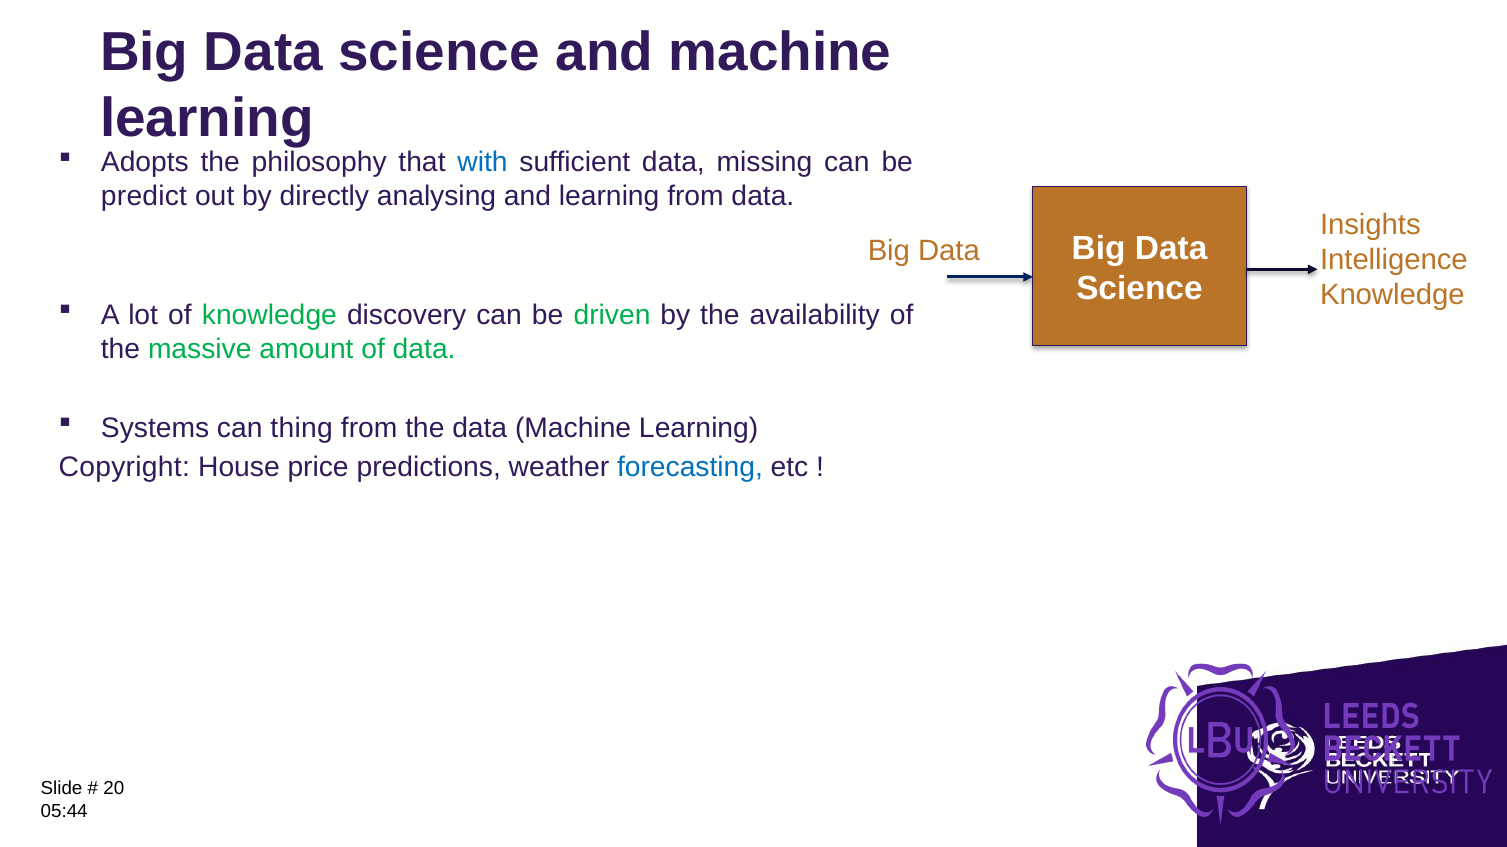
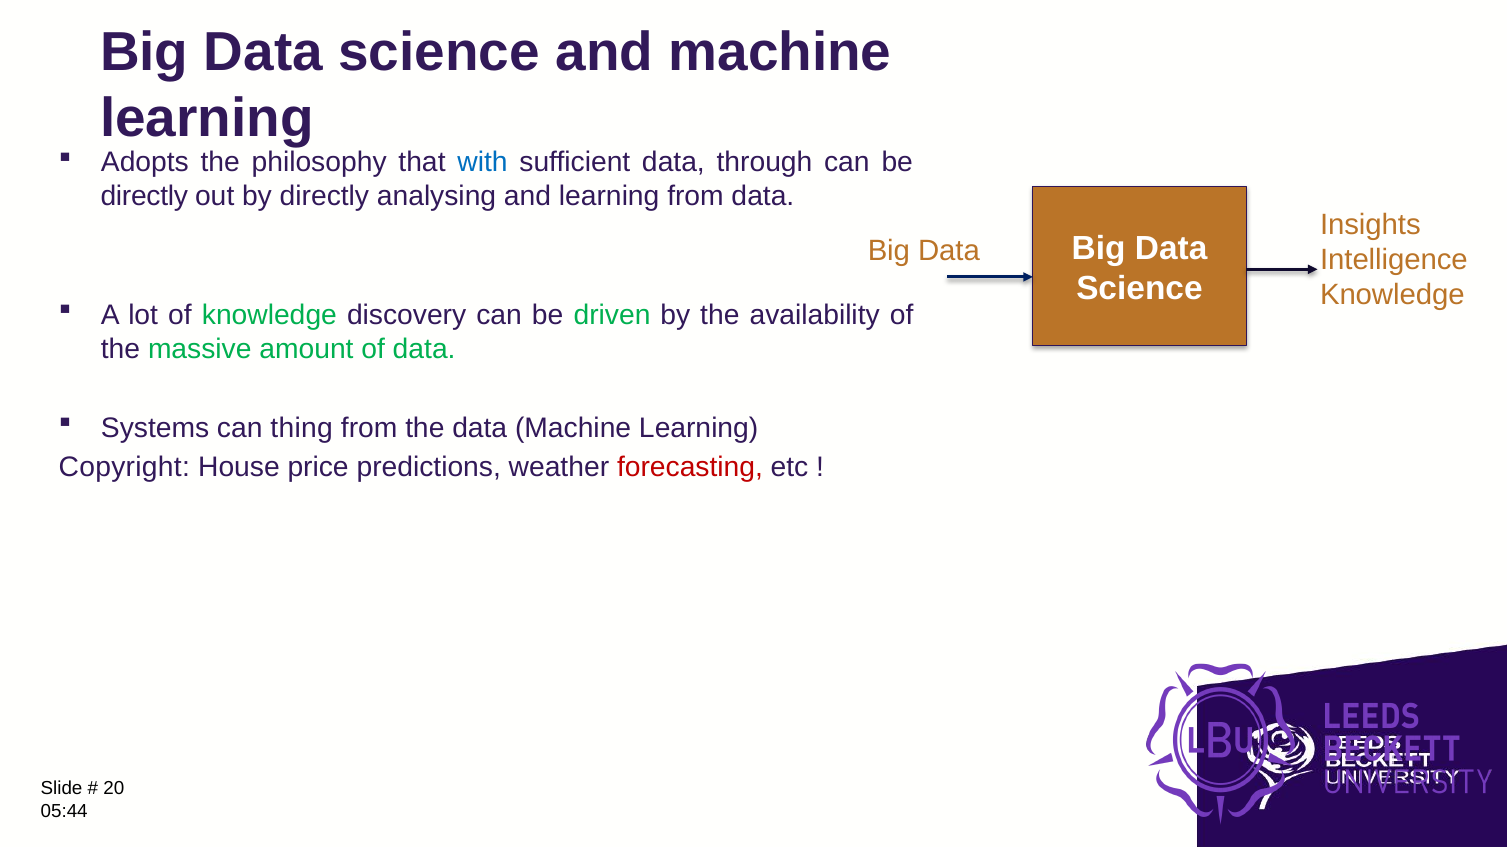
missing: missing -> through (765, 163)
predict: predict -> directly (144, 197)
forecasting colour: blue -> red (690, 468)
